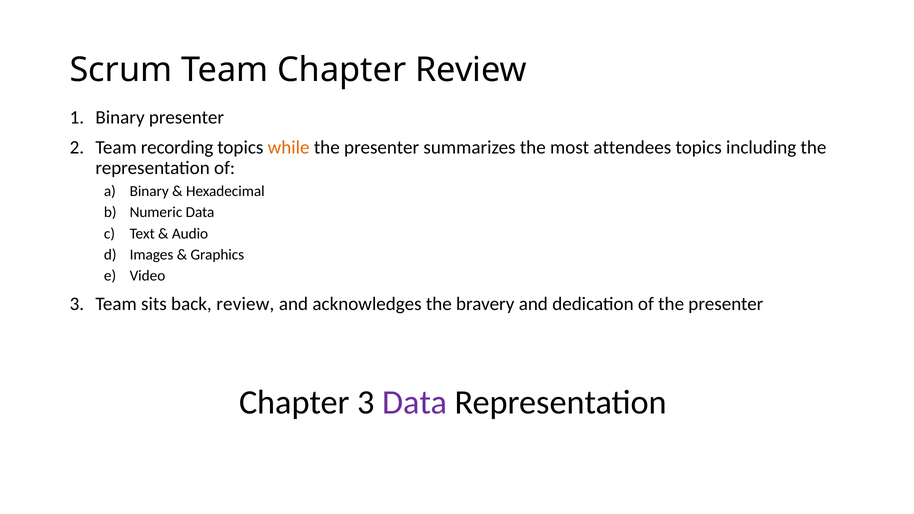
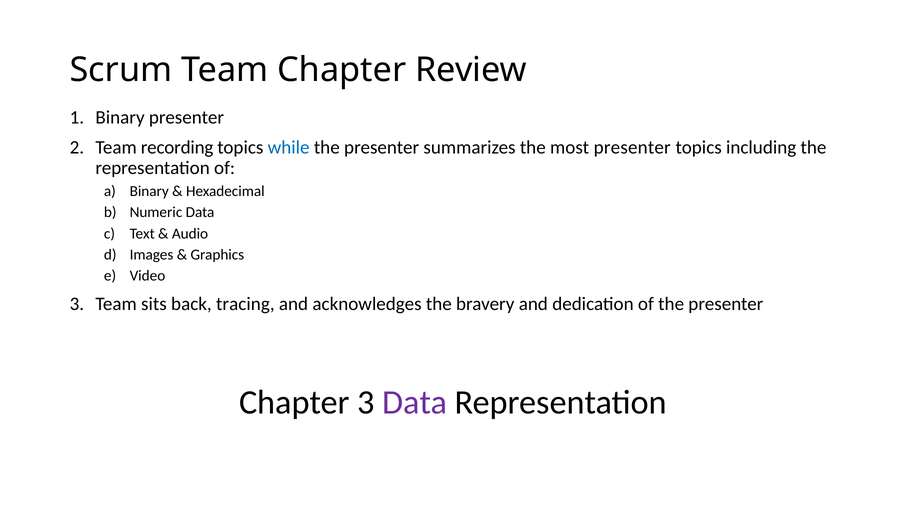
while colour: orange -> blue (289, 147)
most attendees: attendees -> presenter (632, 147)
back review: review -> tracing (245, 304)
